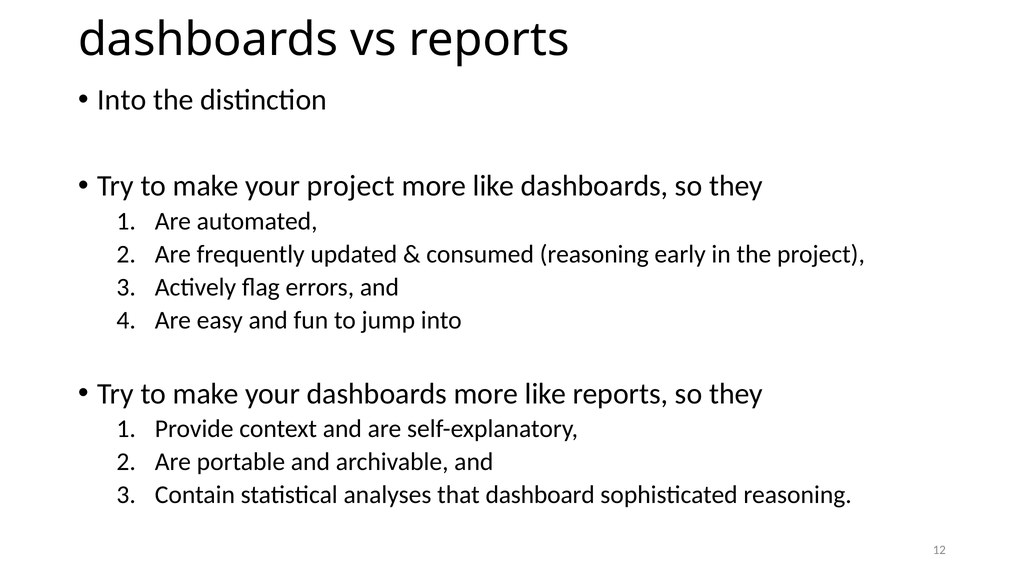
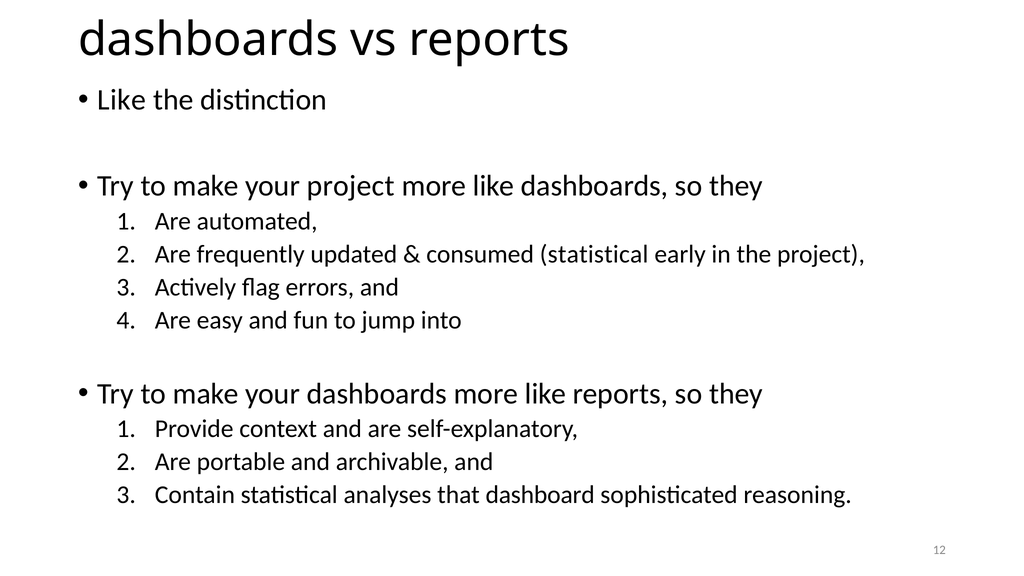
Into: Into -> Like (122, 100)
consumed reasoning: reasoning -> statistical (594, 254)
